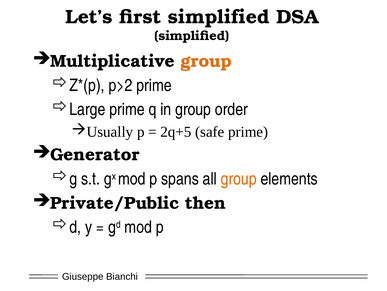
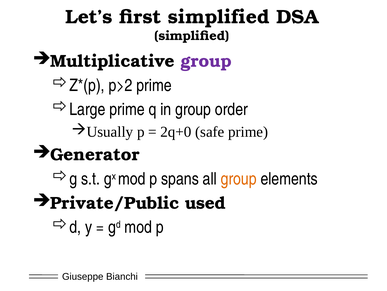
group colour: orange -> purple (206, 61)
2q+5: 2q+5 -> 2q+0 (176, 131)
then: then -> used (205, 203)
